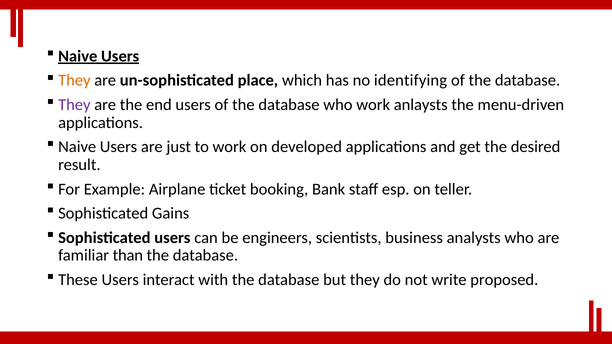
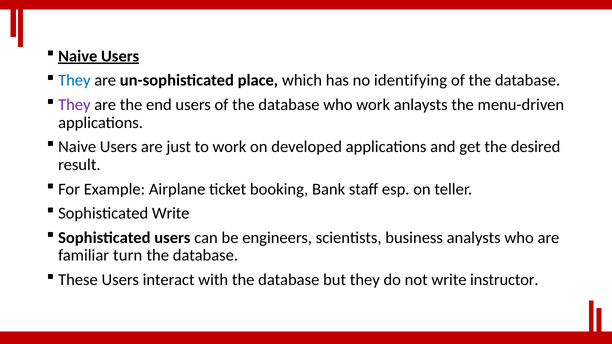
They colour: orange -> blue (74, 81)
Sophisticated Gains: Gains -> Write (171, 213)
than: than -> turn (128, 256)
proposed: proposed -> instructor (504, 280)
